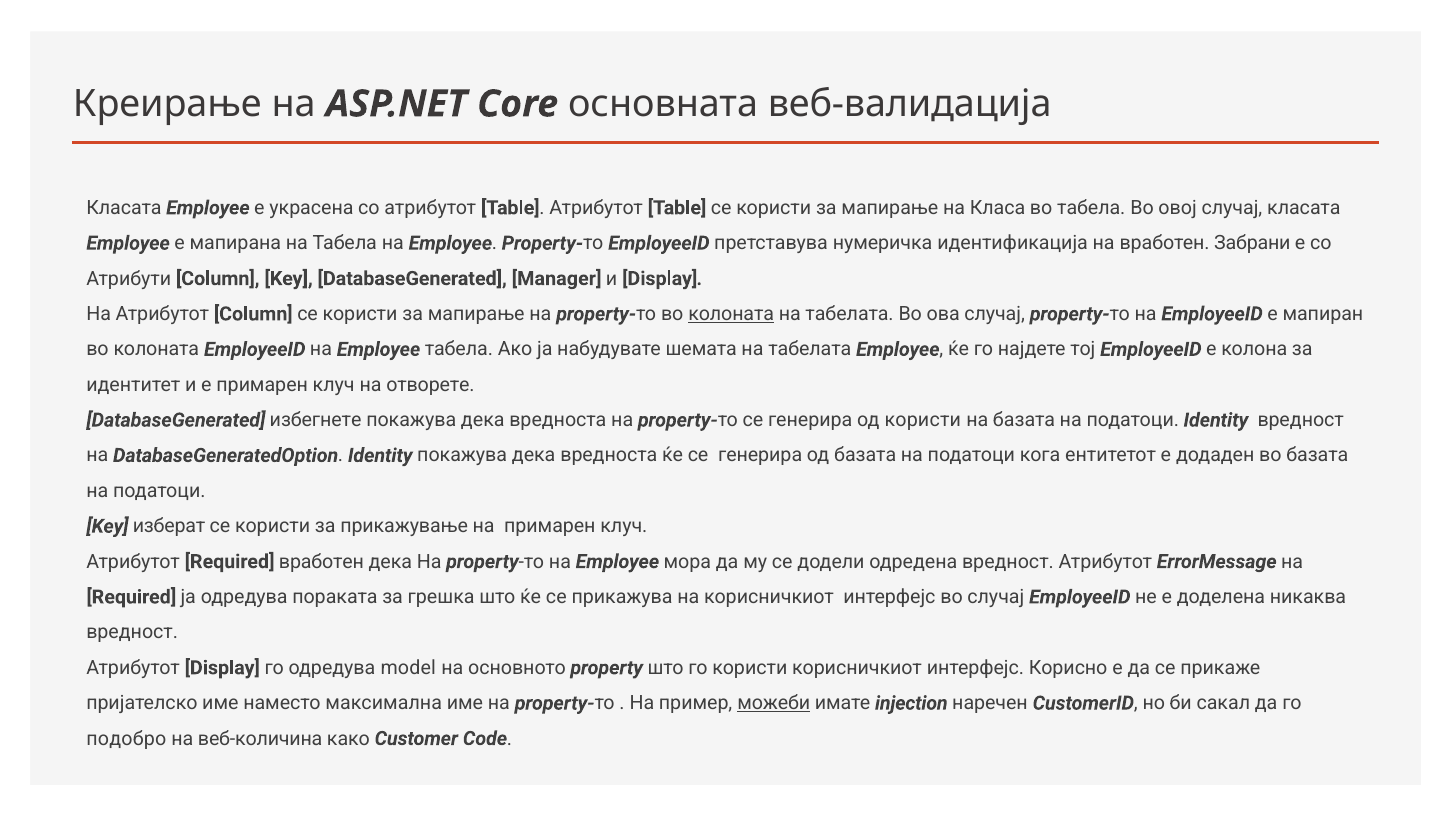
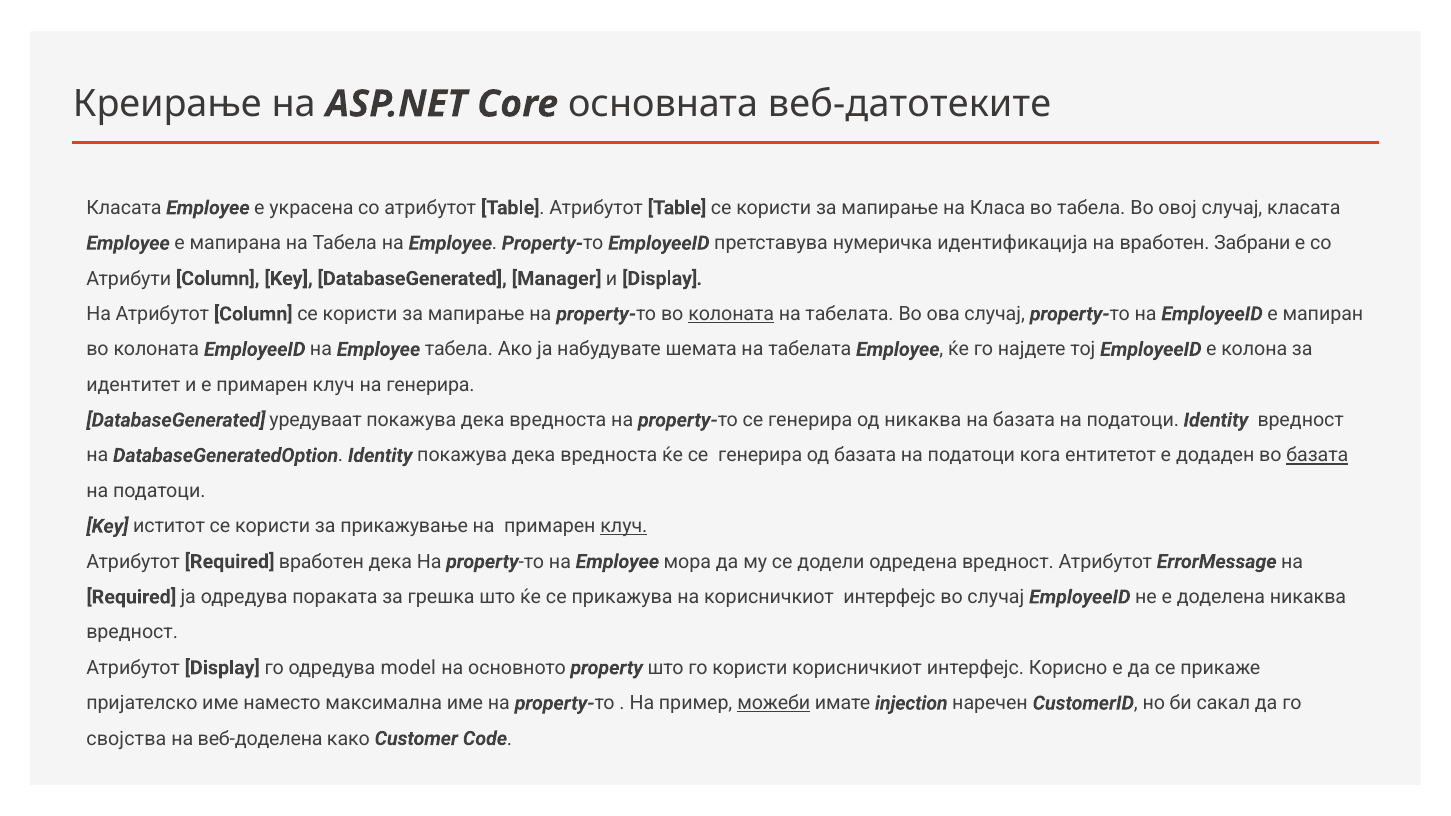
веб-валидација: веб-валидација -> веб-датотеките (910, 104)
на отворете: отворете -> генерира (430, 385)
избегнете: избегнете -> уредуваат (316, 420)
од користи: користи -> никаква (923, 420)
базата underline: none -> present (1317, 456)
изберат: изберат -> иститот (169, 526)
клуч underline: none -> present (624, 526)
подобро: подобро -> својства (126, 739)
веб-количина: веб-количина -> веб-доделена (260, 739)
